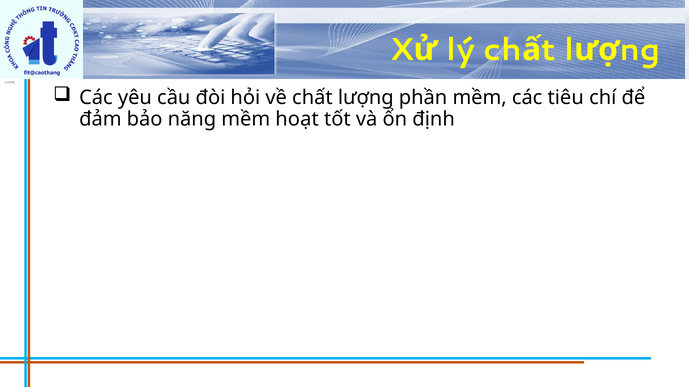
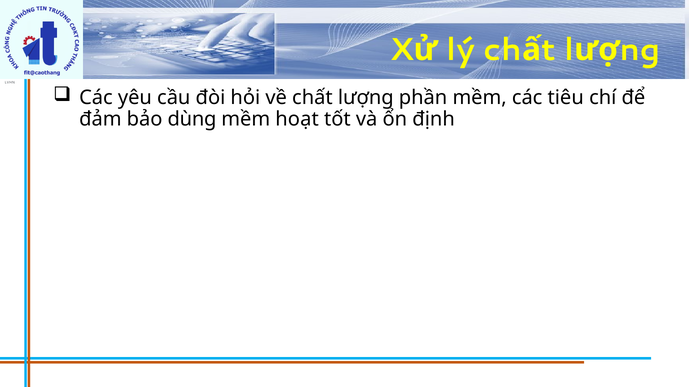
năng: năng -> dùng (192, 120)
